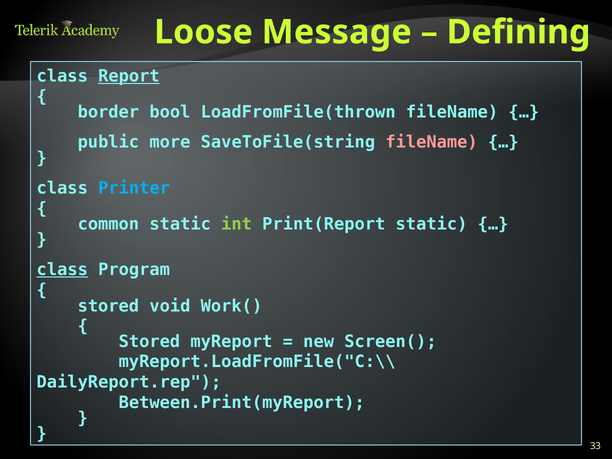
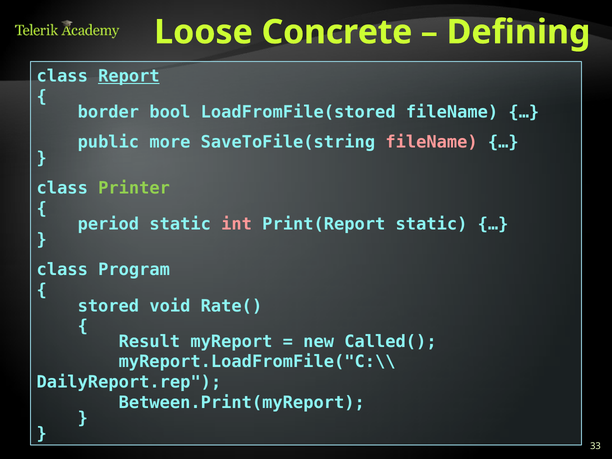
Message: Message -> Concrete (337, 32)
LoadFromFile(thrown: LoadFromFile(thrown -> LoadFromFile(stored (298, 112)
Printer colour: light blue -> light green (134, 188)
common: common -> period (108, 224)
int colour: light green -> pink (237, 224)
class underline: present -> none (62, 270)
Work(: Work( -> Rate( (231, 306)
Stored: Stored -> Result (149, 342)
Screen(: Screen( -> Called( (390, 342)
